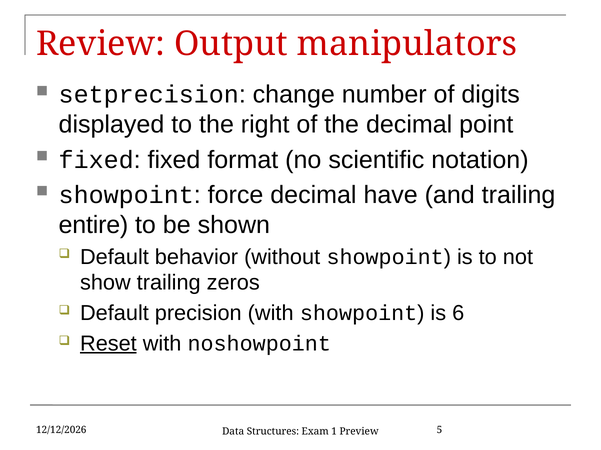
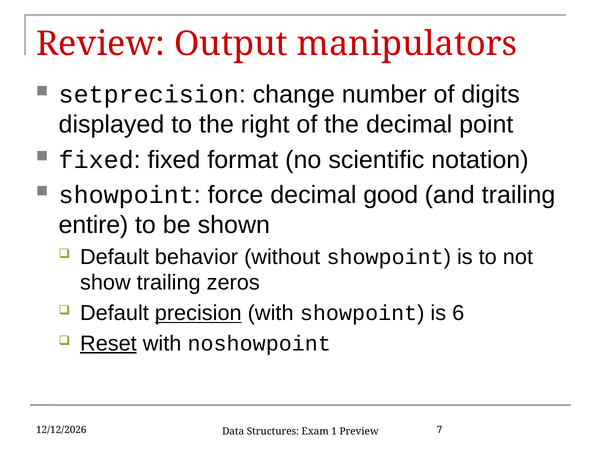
have: have -> good (391, 195)
precision underline: none -> present (198, 314)
5: 5 -> 7 (440, 430)
